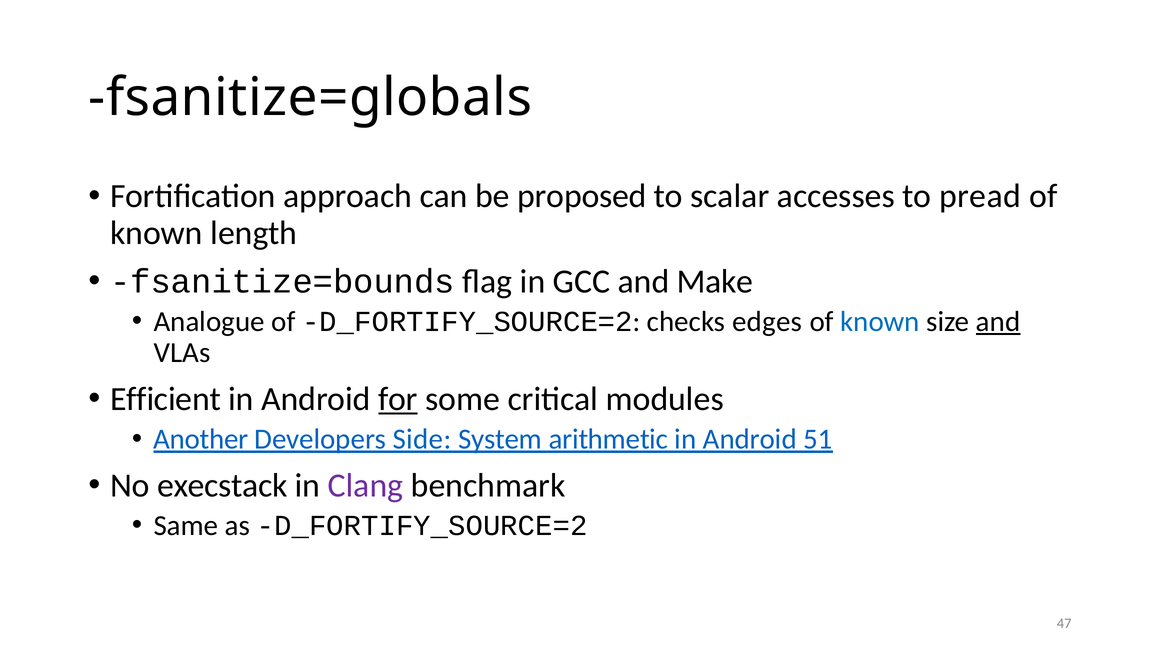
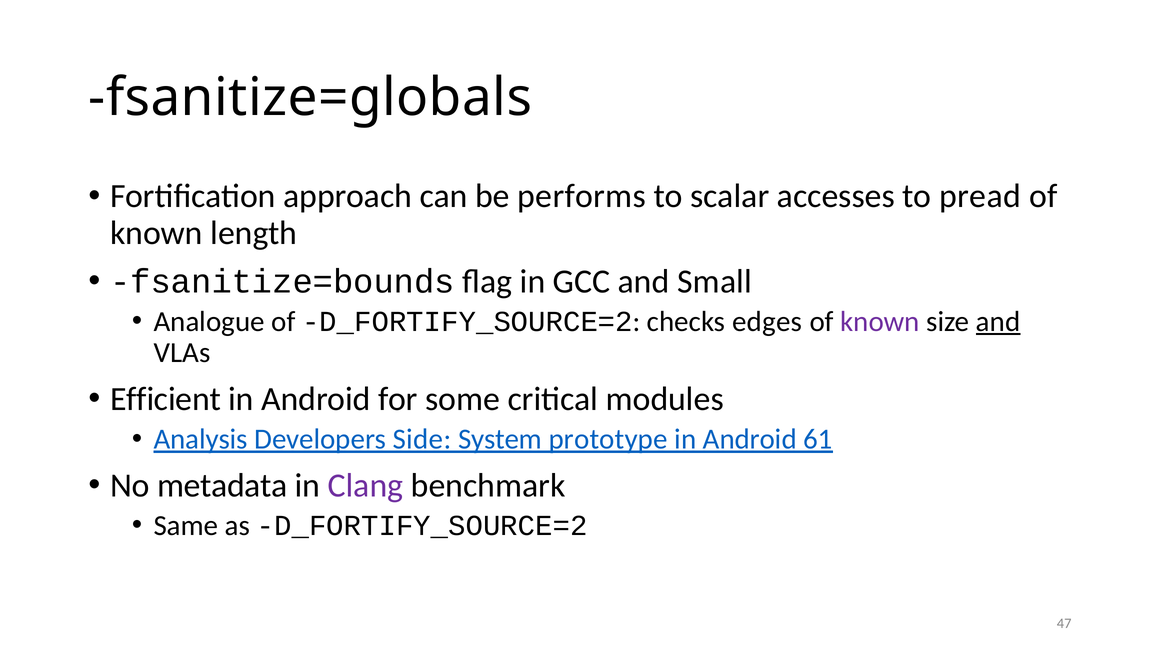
proposed: proposed -> performs (582, 196)
Make: Make -> Small (715, 281)
known colour: blue -> purple (880, 321)
for underline: present -> none (398, 399)
Another: Another -> Analysis (201, 439)
arithmetic: arithmetic -> prototype (608, 439)
51: 51 -> 61 (818, 439)
execstack: execstack -> metadata (222, 485)
